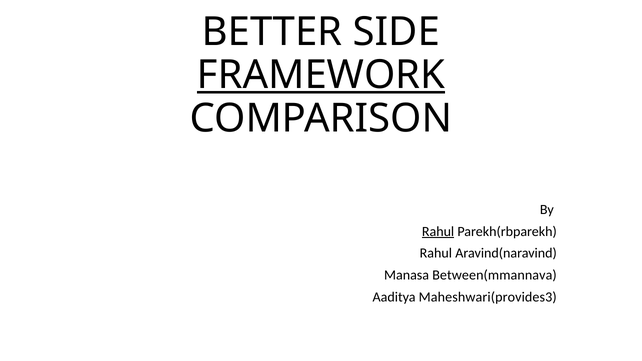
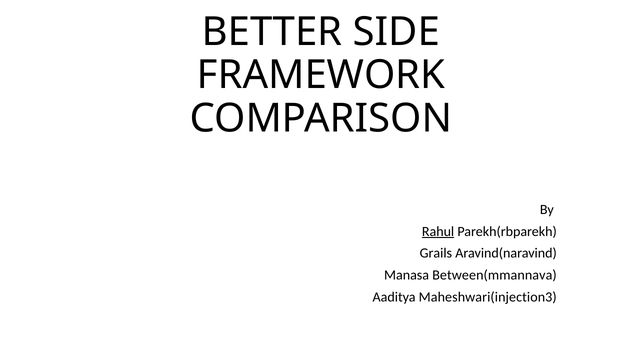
FRAMEWORK underline: present -> none (321, 75)
Rahul: Rahul -> Grails (436, 253)
Maheshwari(provides3: Maheshwari(provides3 -> Maheshwari(injection3 (488, 297)
